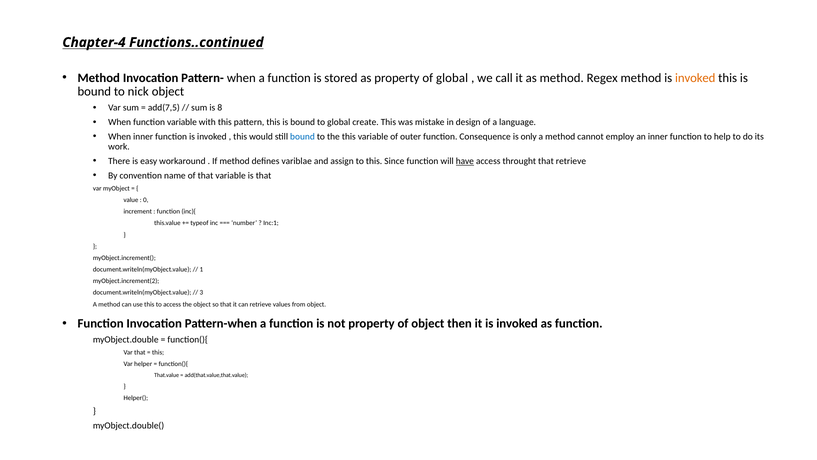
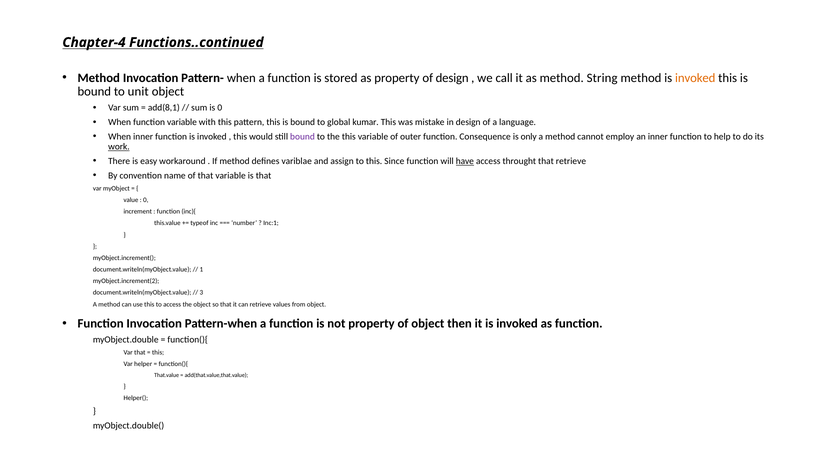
of global: global -> design (452, 78)
Regex: Regex -> String (602, 78)
nick: nick -> unit (138, 92)
add(7,5: add(7,5 -> add(8,1 (164, 108)
is 8: 8 -> 0 (220, 108)
create: create -> kumar (366, 122)
bound colour: blue -> purple (302, 136)
work underline: none -> present (119, 147)
